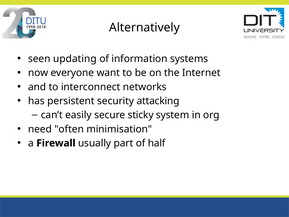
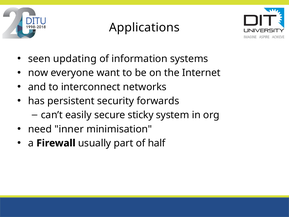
Alternatively: Alternatively -> Applications (144, 28)
attacking: attacking -> forwards (158, 101)
often: often -> inner (69, 129)
